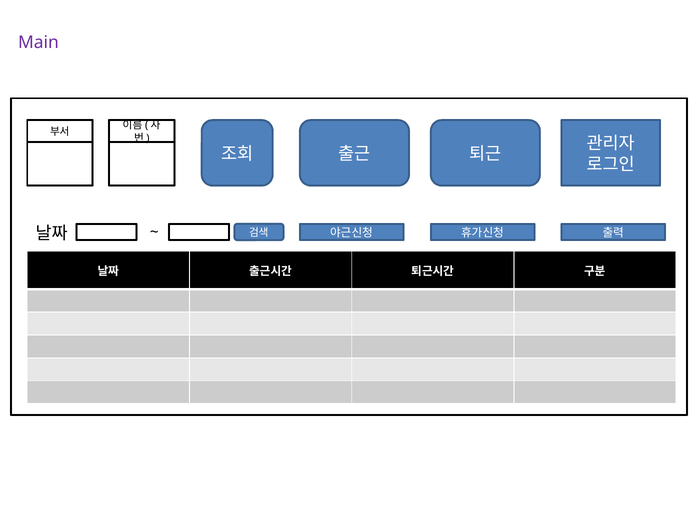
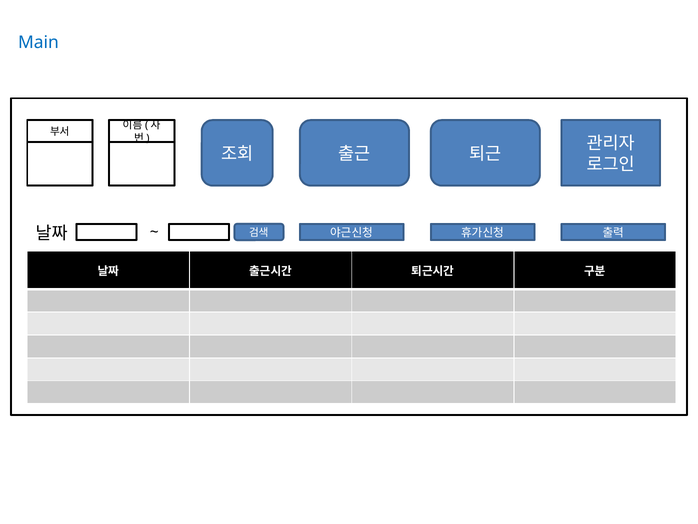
Main colour: purple -> blue (38, 42)
